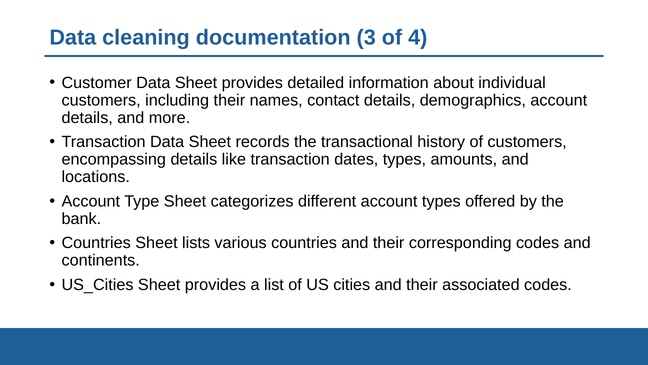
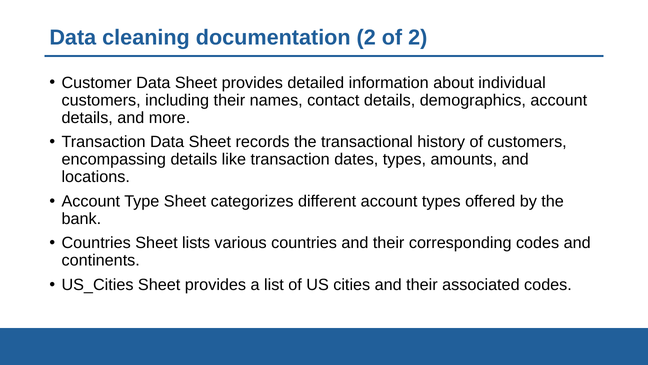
documentation 3: 3 -> 2 (366, 37)
of 4: 4 -> 2 (418, 37)
